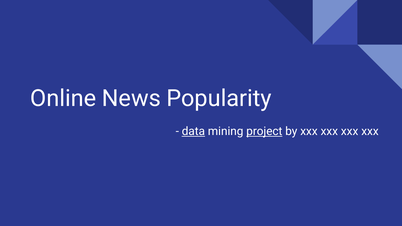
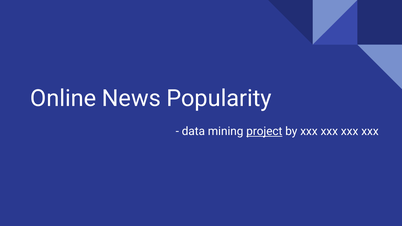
data underline: present -> none (193, 131)
